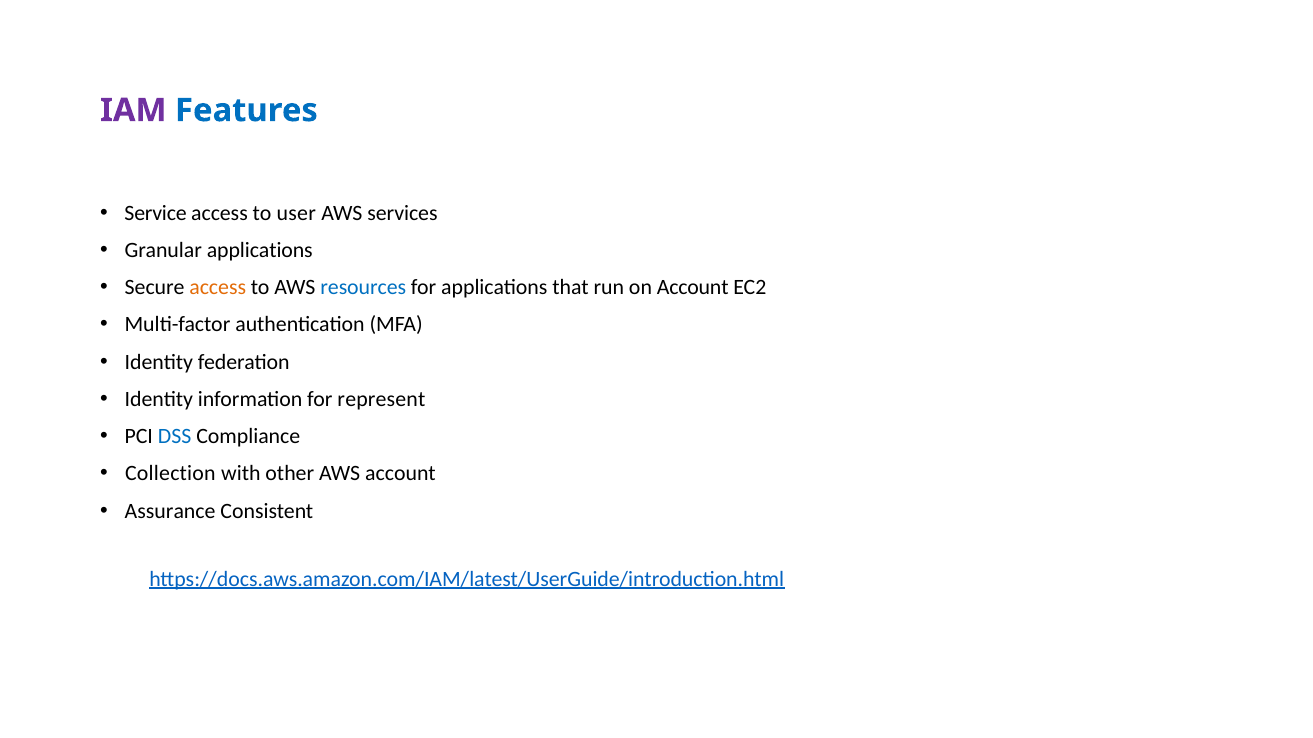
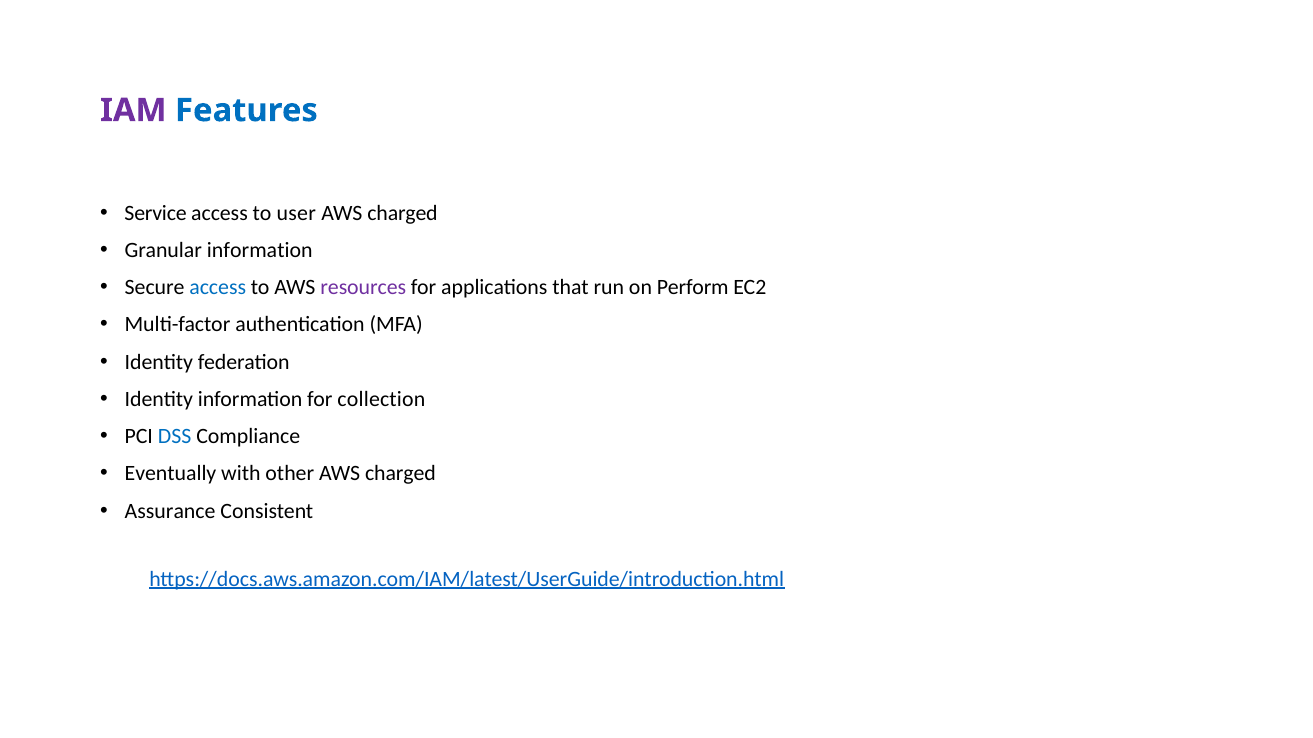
services: services -> charged (403, 213)
Granular applications: applications -> information (260, 250)
access colour: orange -> blue (218, 288)
resources colour: blue -> purple (363, 288)
on Account: Account -> Perform (693, 288)
represent: represent -> collection (381, 399)
Collection: Collection -> Eventually (171, 474)
account: account -> charged (401, 474)
